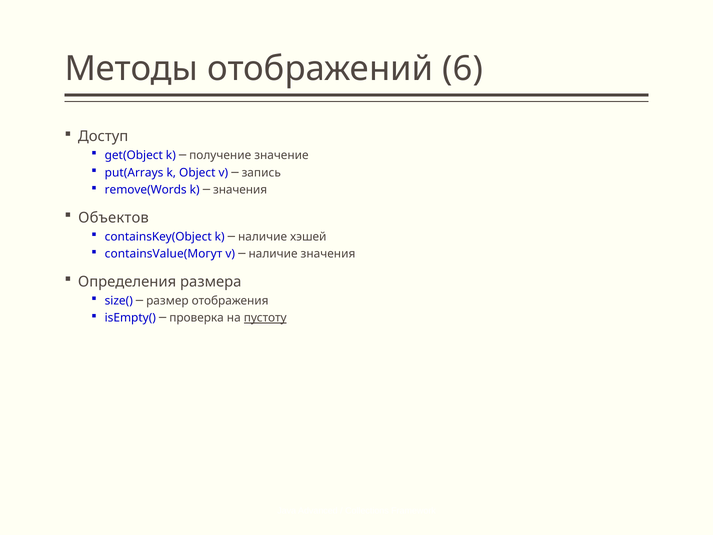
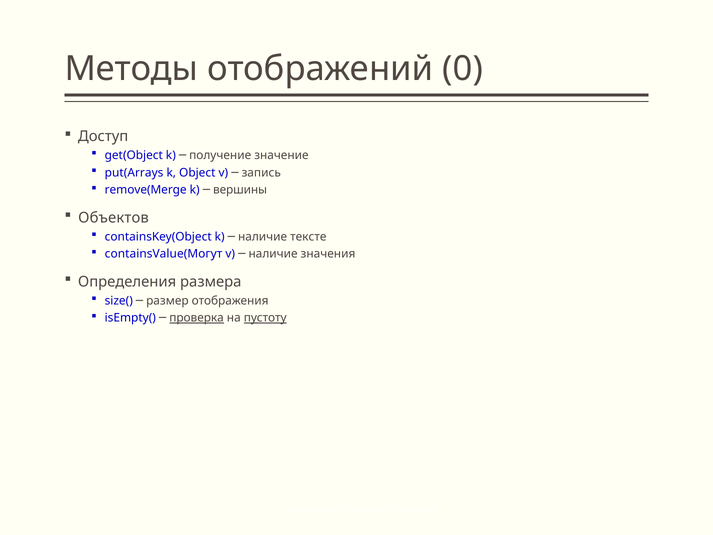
6: 6 -> 0 (463, 69)
remove(Words: remove(Words -> remove(Merge (146, 190)
значения: значения -> вершины (240, 190)
хэшей: хэшей -> тексте (308, 237)
проверка underline: none -> present (197, 318)
